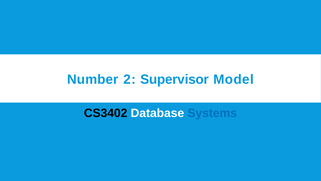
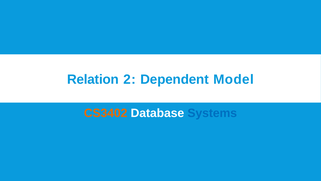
Number: Number -> Relation (93, 79)
Supervisor: Supervisor -> Dependent (175, 79)
CS3402 colour: black -> orange (106, 113)
